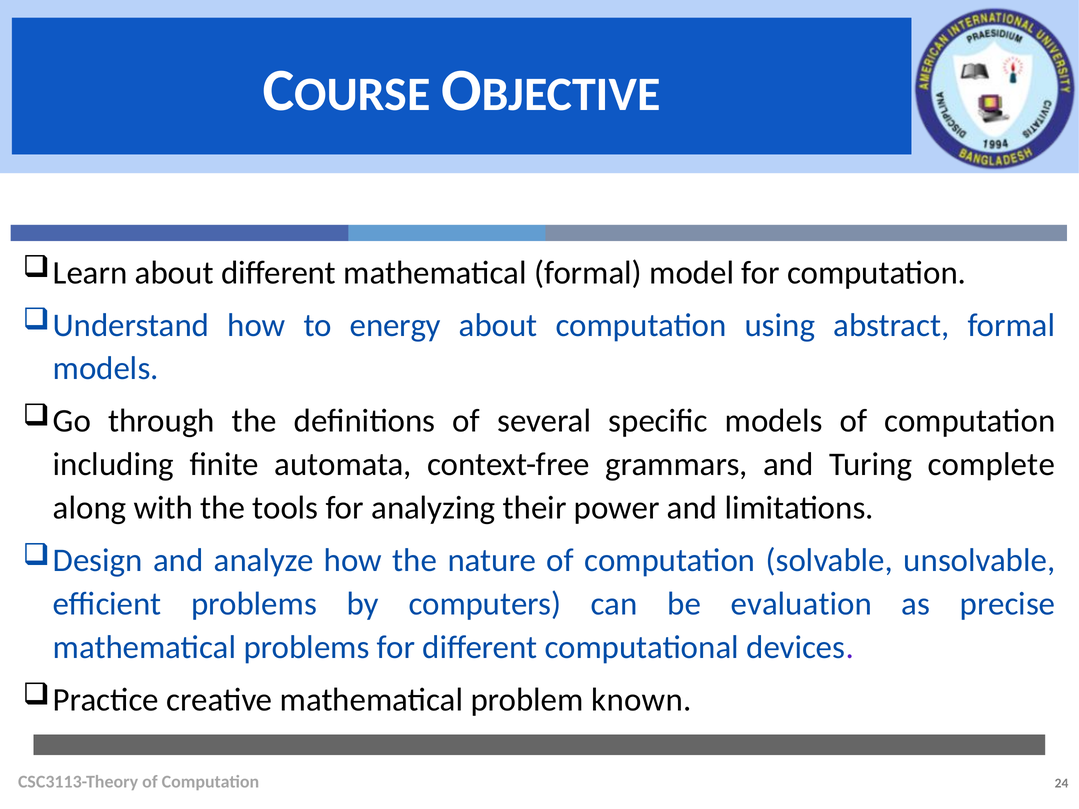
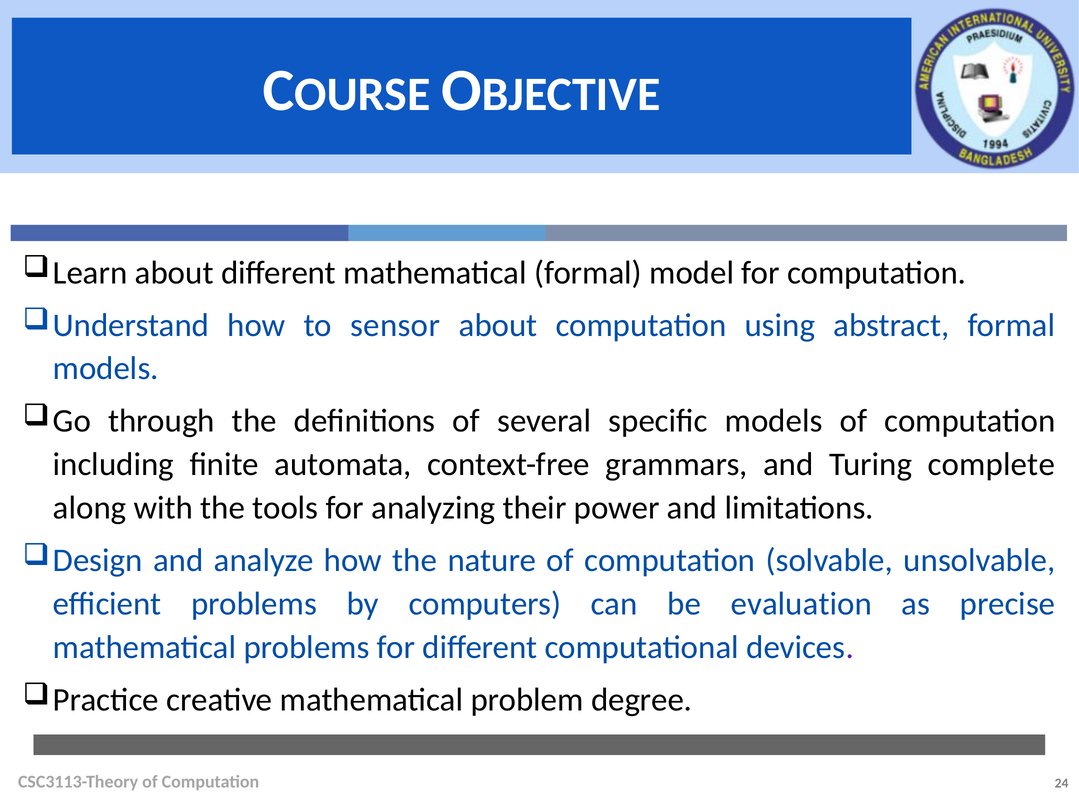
energy: energy -> sensor (395, 325)
known: known -> degree (642, 700)
